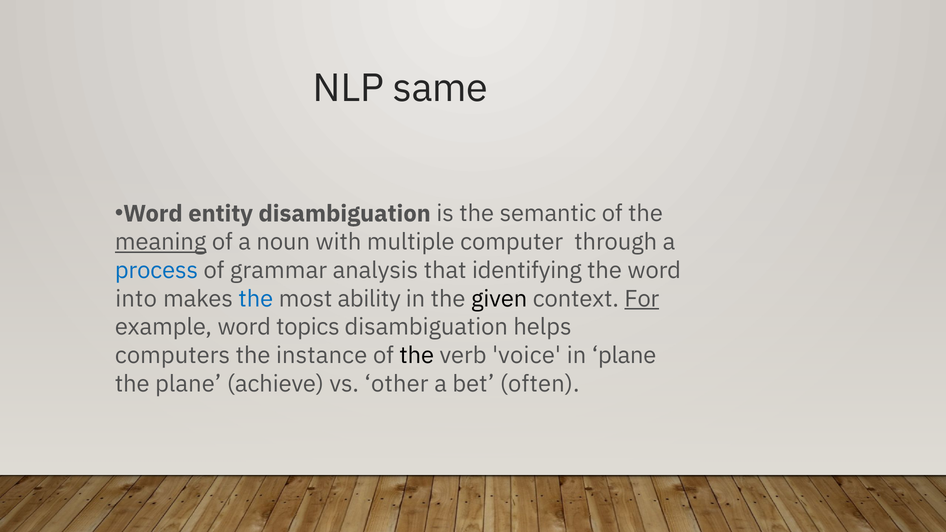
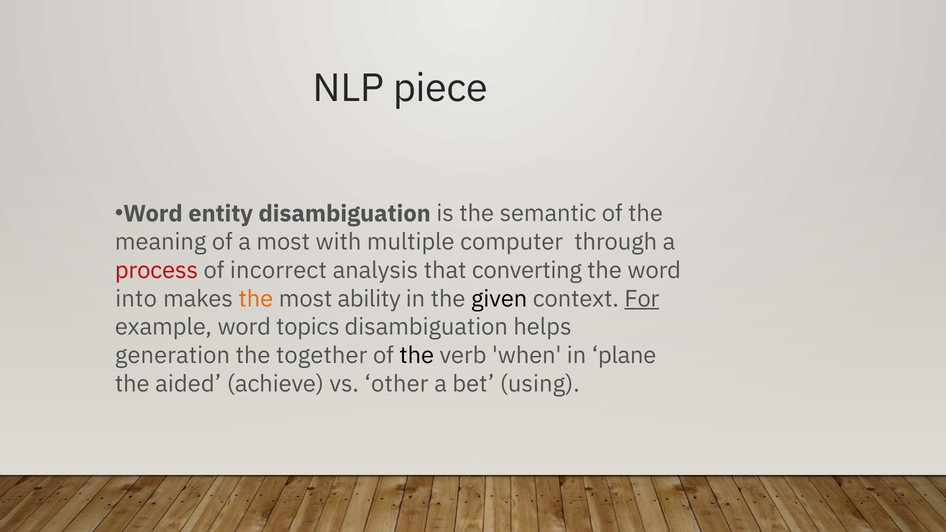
same: same -> piece (441, 89)
meaning underline: present -> none (161, 242)
a noun: noun -> most (283, 242)
process colour: blue -> red (156, 270)
grammar: grammar -> incorrect (278, 270)
identifying: identifying -> converting (527, 270)
the colour: blue -> orange (256, 299)
computers: computers -> generation (172, 356)
instance: instance -> together (322, 356)
voice: voice -> when (527, 356)
the plane: plane -> aided (188, 384)
often: often -> using (540, 384)
